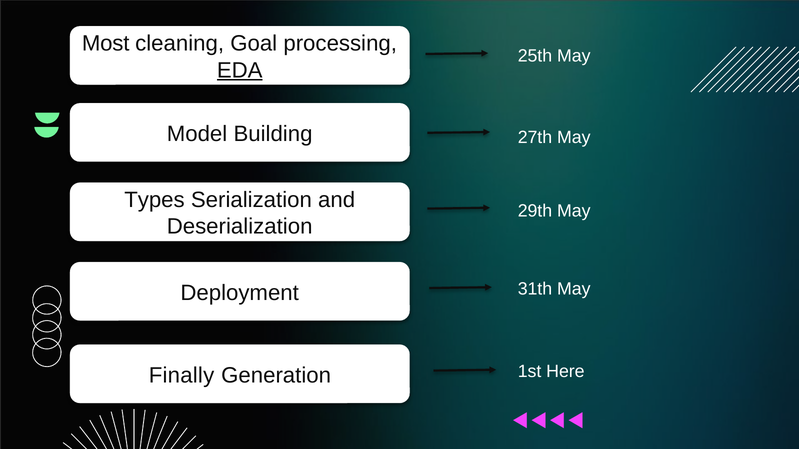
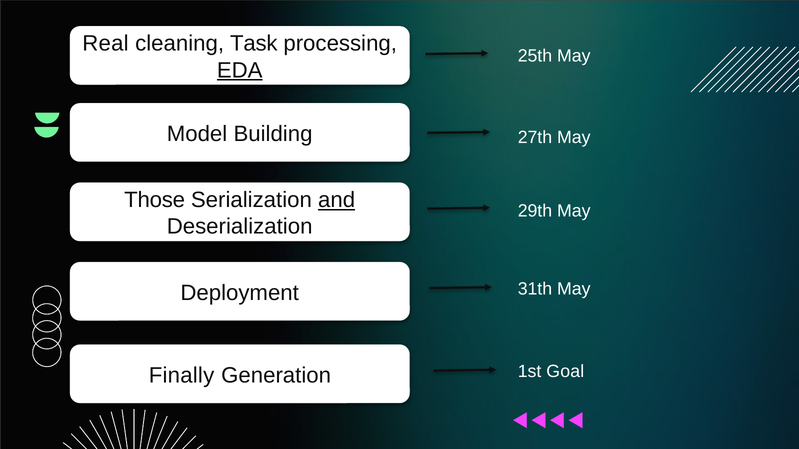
Most: Most -> Real (105, 44)
Goal: Goal -> Task (254, 44)
Types: Types -> Those (155, 200)
and underline: none -> present (337, 200)
Here: Here -> Goal (565, 372)
